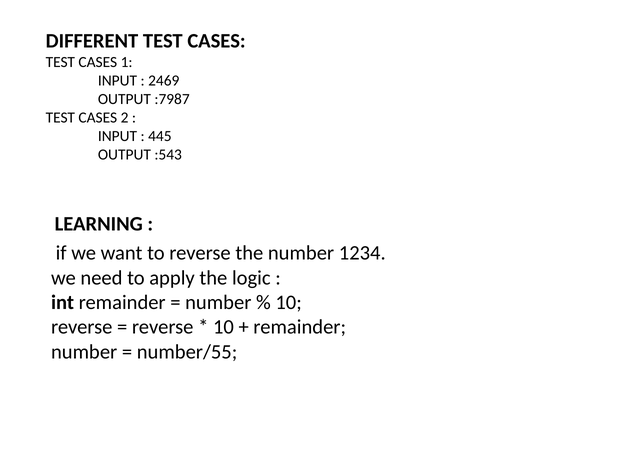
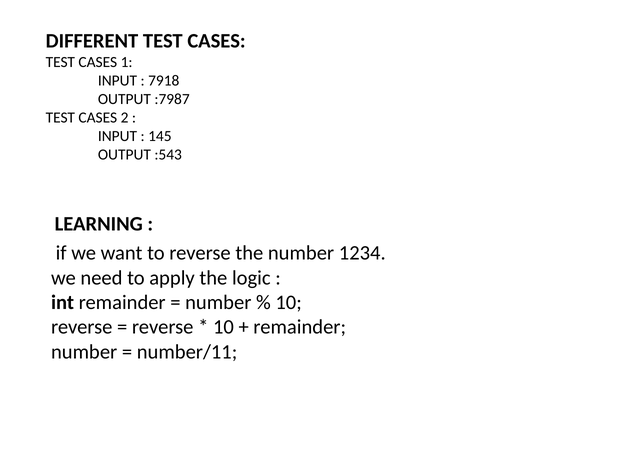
2469: 2469 -> 7918 (164, 81)
445: 445 -> 145 (160, 136)
number/55: number/55 -> number/11 (187, 352)
